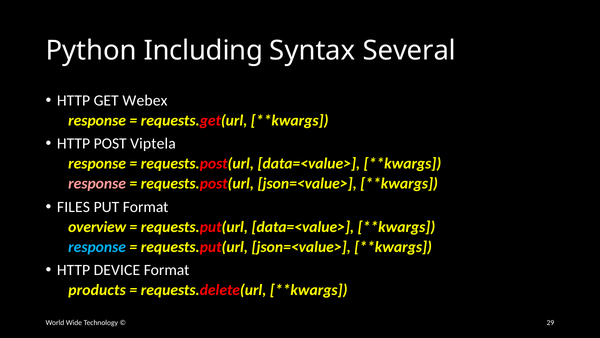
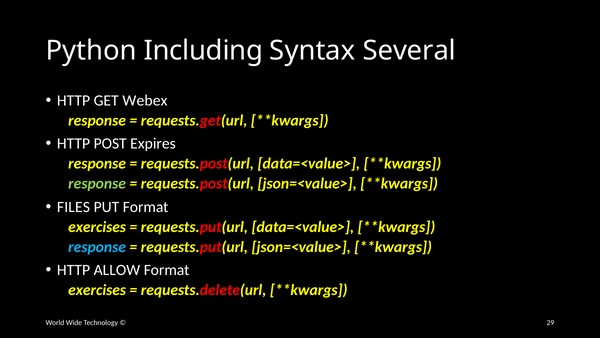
Viptela: Viptela -> Expires (153, 144)
response colour: pink -> light green (97, 184)
overview: overview -> exercises (97, 227)
DEVICE: DEVICE -> ALLOW (117, 270)
products: products -> exercises (97, 290)
